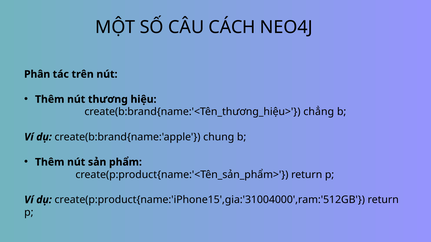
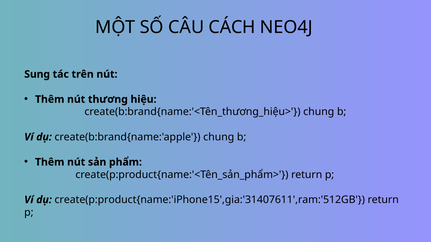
Phân: Phân -> Sung (37, 74)
create(b:brand{name:'<Tên_thương_hiệu> chẳng: chẳng -> chung (319, 112)
create(p:product{name:'iPhone15',gia:'31004000',ram:'512GB: create(p:product{name:'iPhone15',gia:'31004000',ram:'512GB -> create(p:product{name:'iPhone15',gia:'31407611',ram:'512GB (210, 200)
